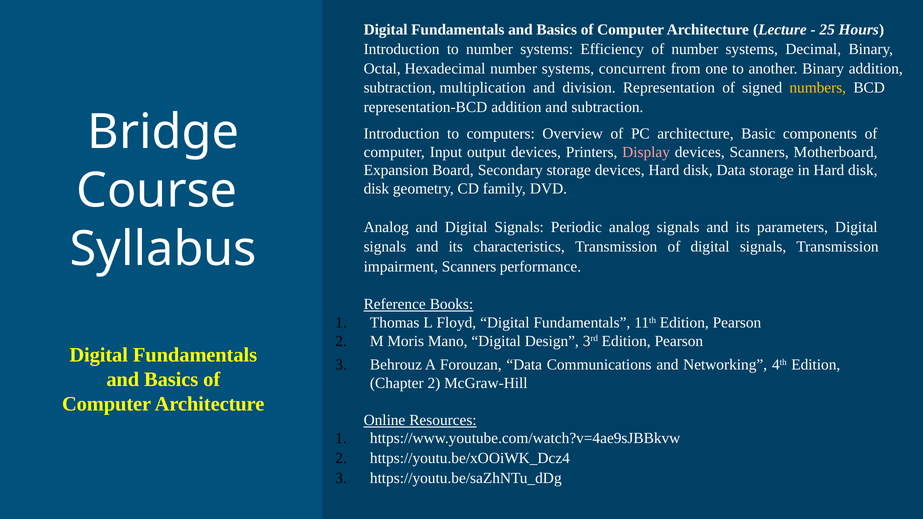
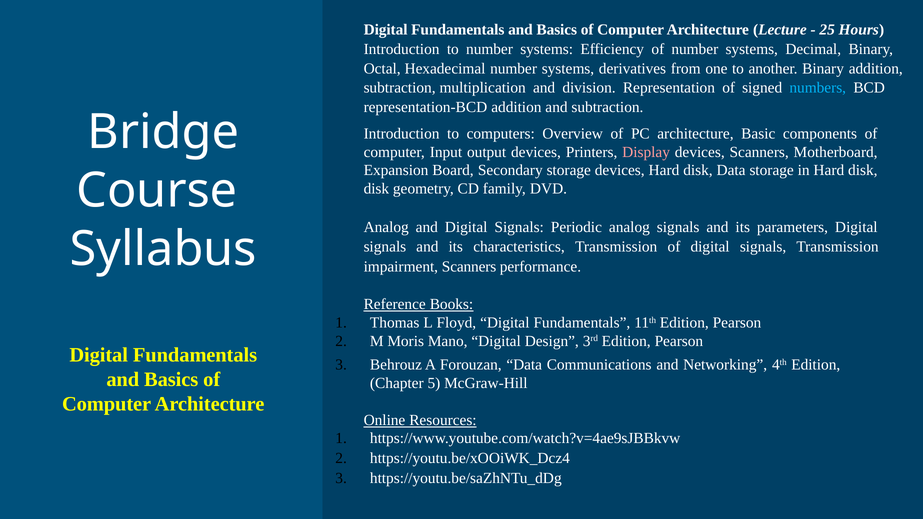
concurrent: concurrent -> derivatives (632, 68)
numbers colour: yellow -> light blue (818, 88)
Chapter 2: 2 -> 5 (434, 383)
